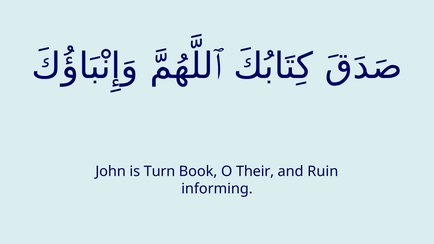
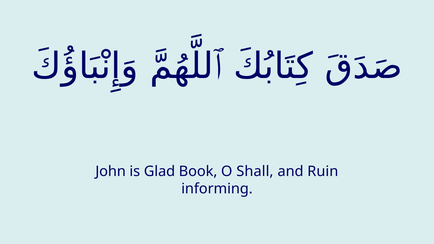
Turn: Turn -> Glad (159, 171)
Their: Their -> Shall (255, 171)
